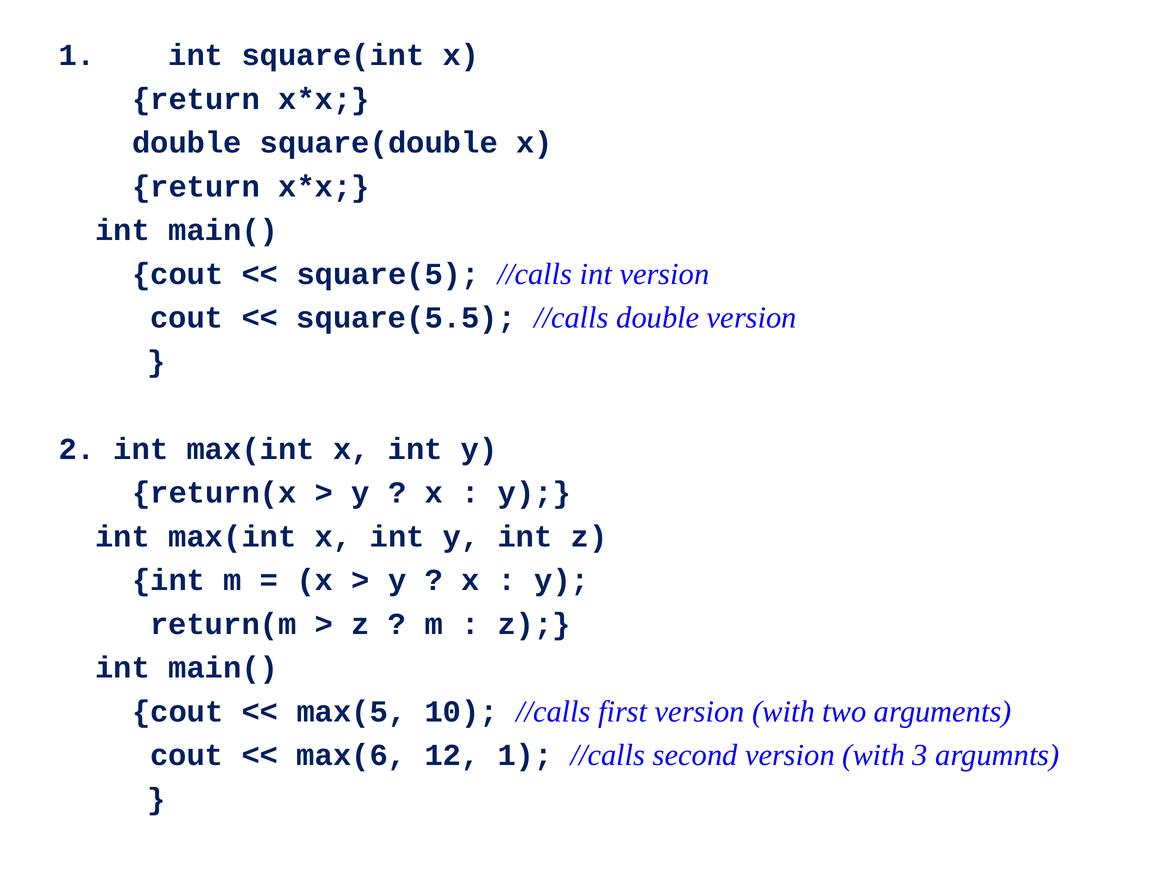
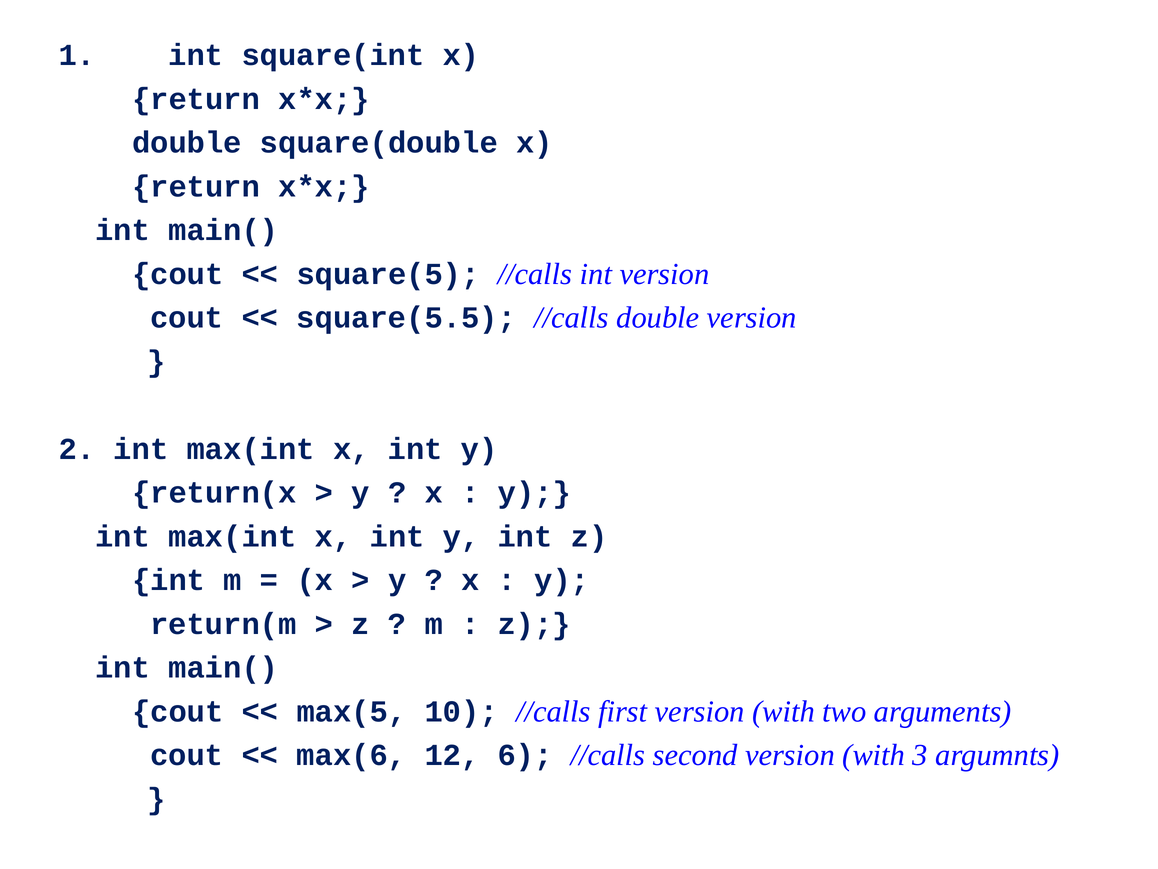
12 1: 1 -> 6 (525, 755)
